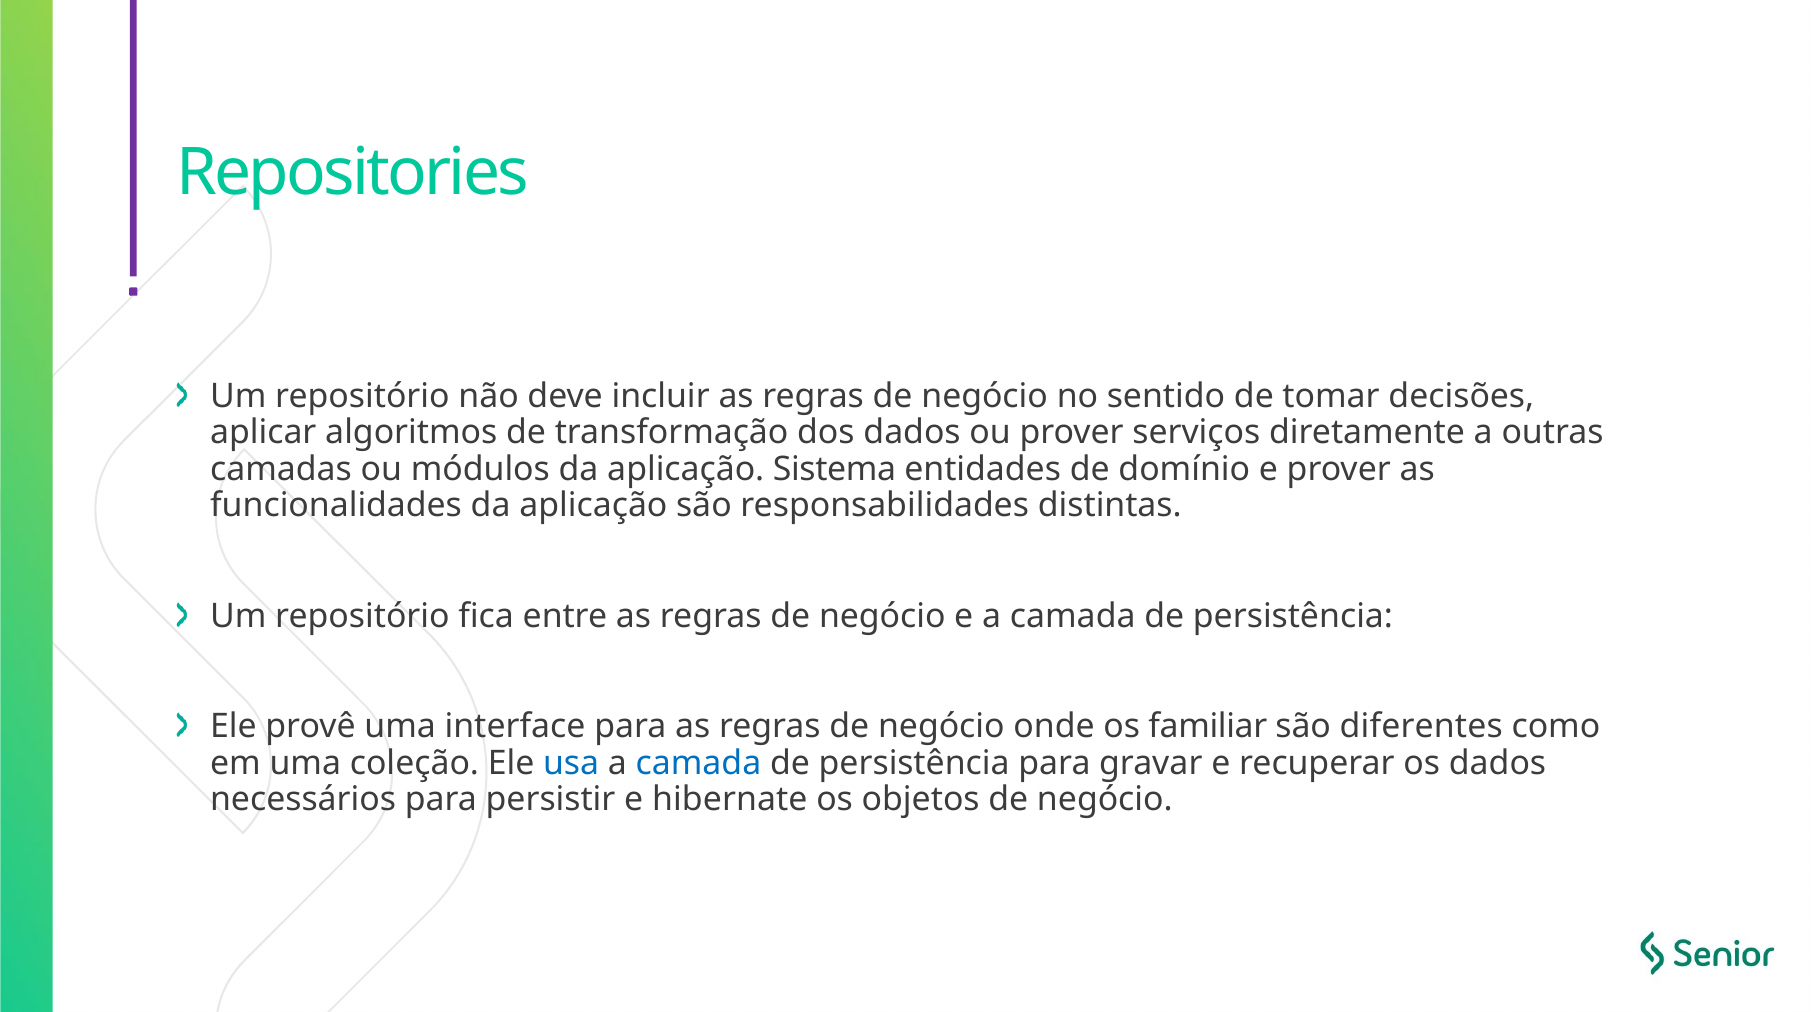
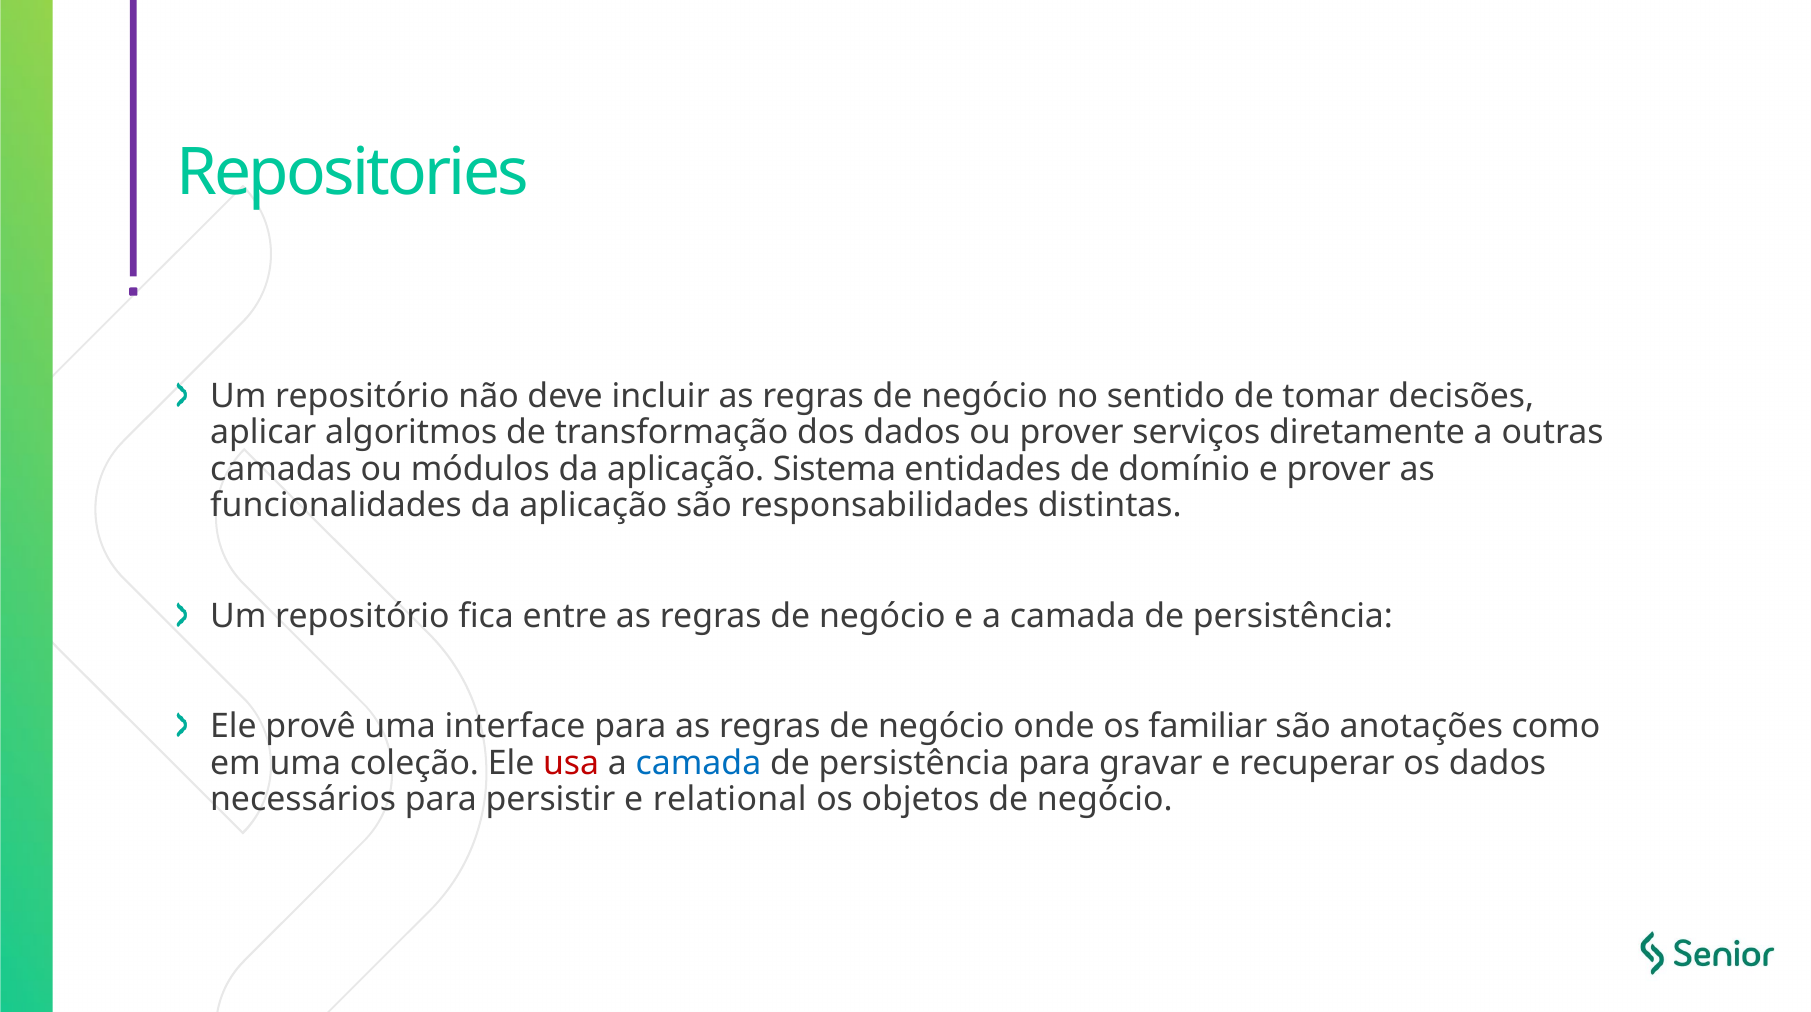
diferentes: diferentes -> anotações (1421, 727)
usa colour: blue -> red (571, 763)
hibernate: hibernate -> relational (730, 800)
